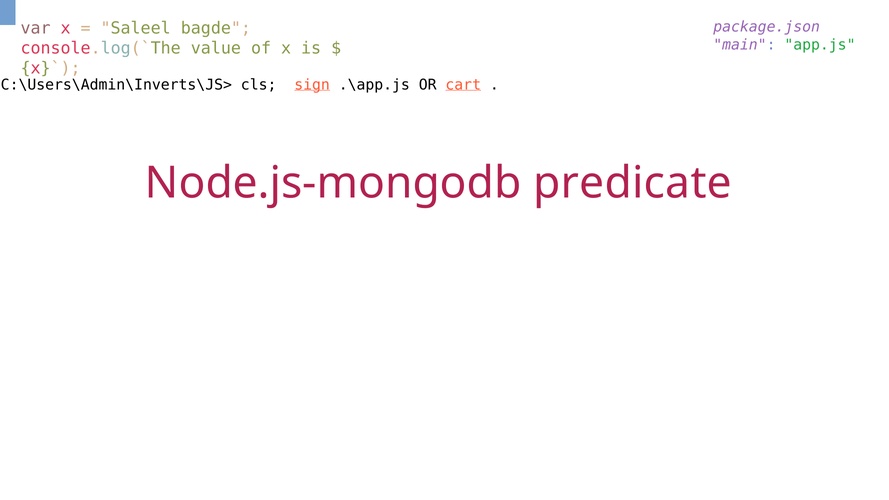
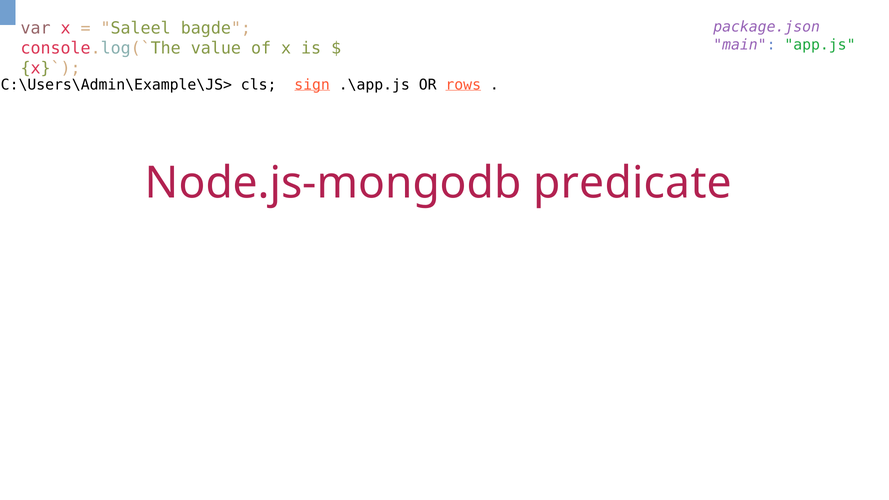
C:\Users\Admin\Inverts\JS>: C:\Users\Admin\Inverts\JS> -> C:\Users\Admin\Example\JS> (116, 85)
cart: cart -> rows (463, 85)
